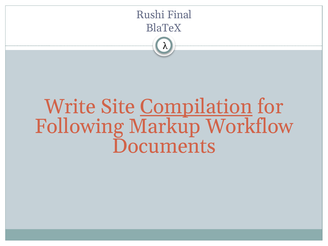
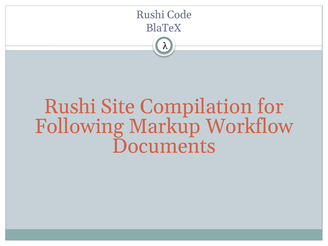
Final: Final -> Code (179, 15)
Write: Write -> Rushi (70, 107)
Compilation underline: present -> none (196, 107)
